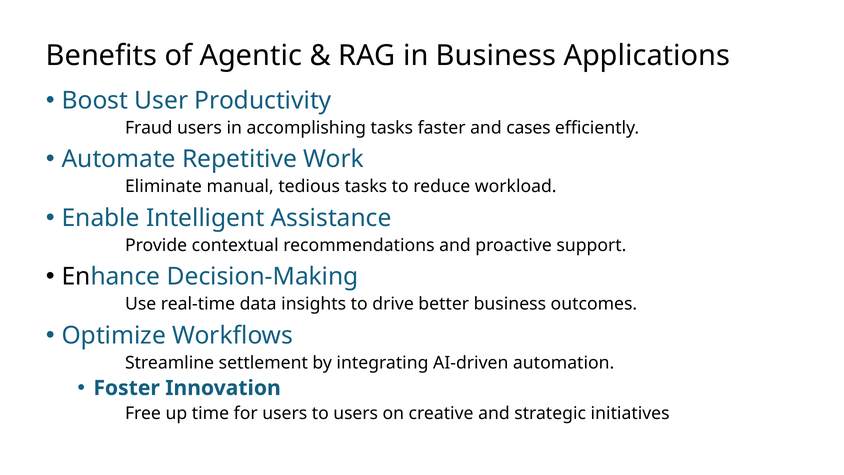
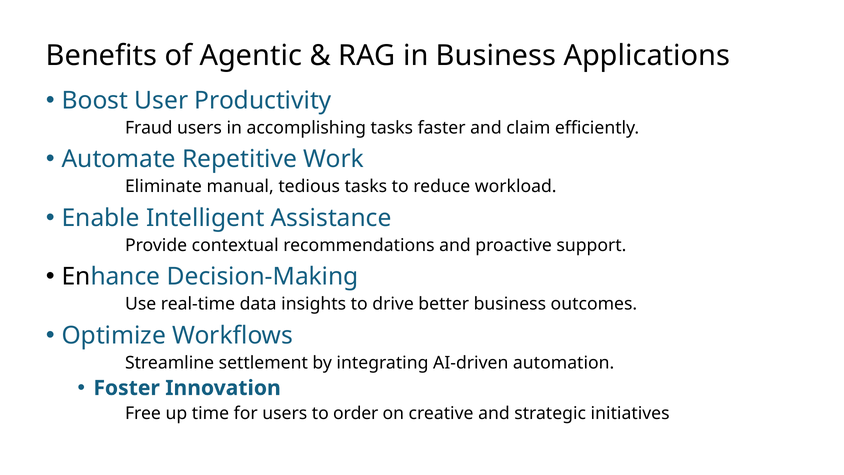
cases: cases -> claim (528, 128)
to users: users -> order (356, 413)
